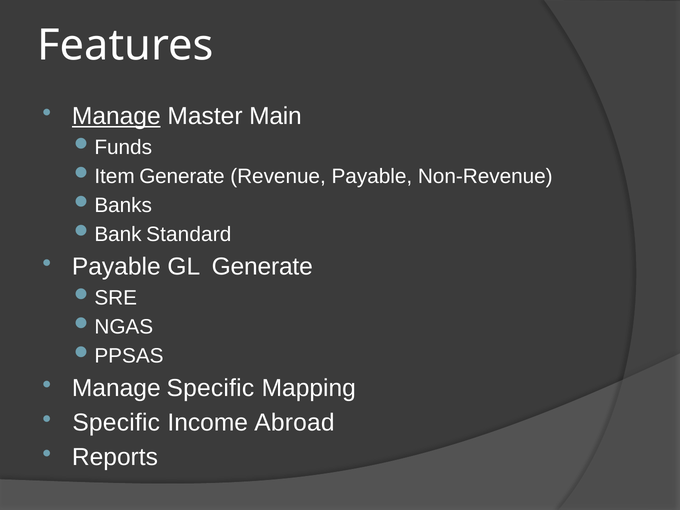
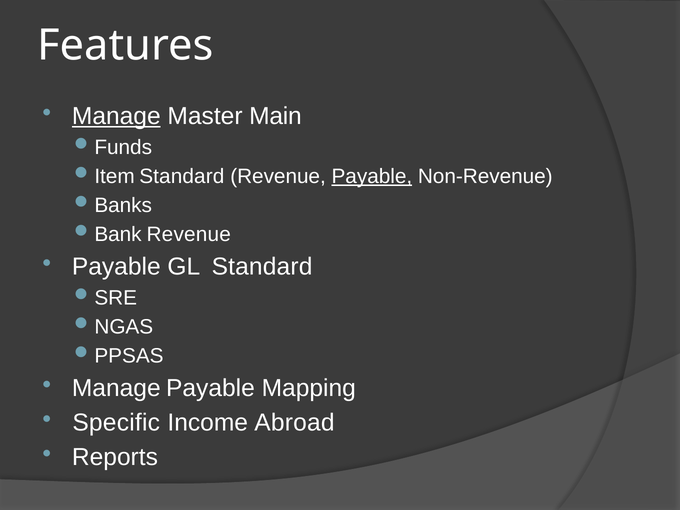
Generate: Generate -> Standard (182, 176)
Payable underline: none -> present (372, 176)
Standard: Standard -> Revenue (189, 234)
GL Generate: Generate -> Standard (262, 267)
Manage Specific: Specific -> Payable (210, 388)
